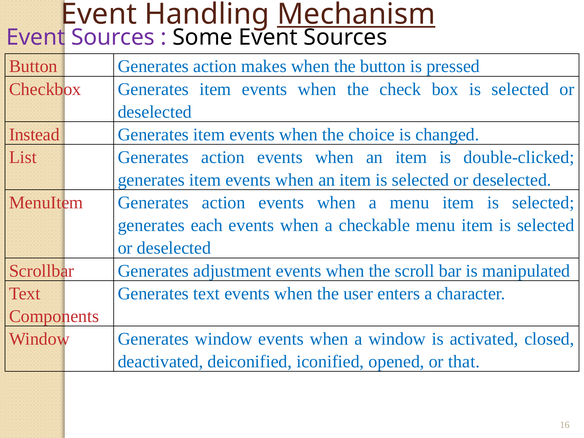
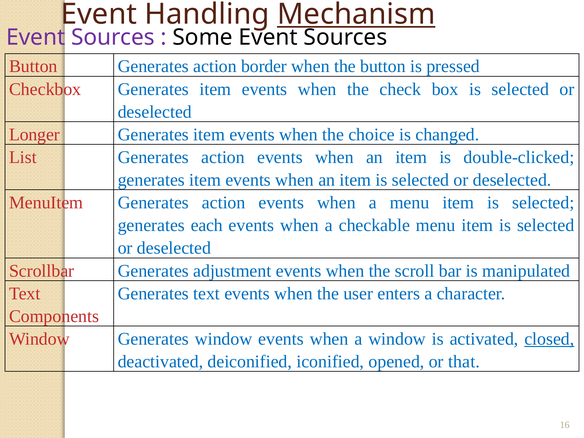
makes: makes -> border (264, 66)
Instead: Instead -> Longer (34, 135)
closed underline: none -> present (549, 339)
